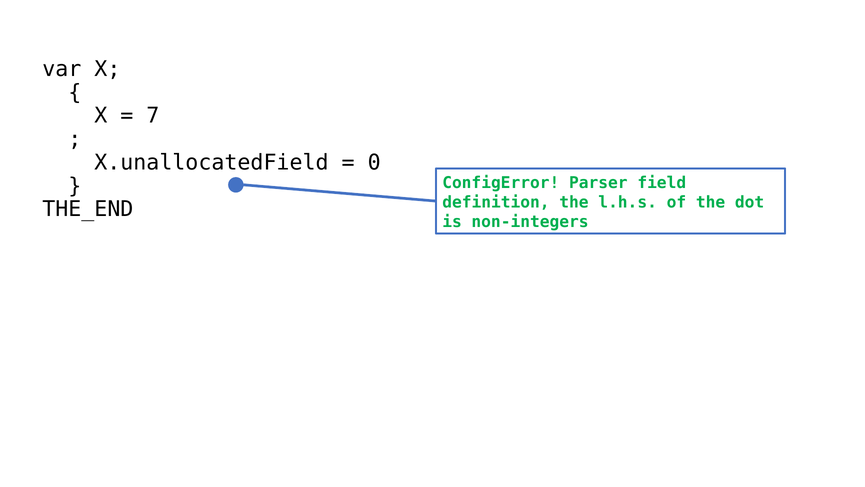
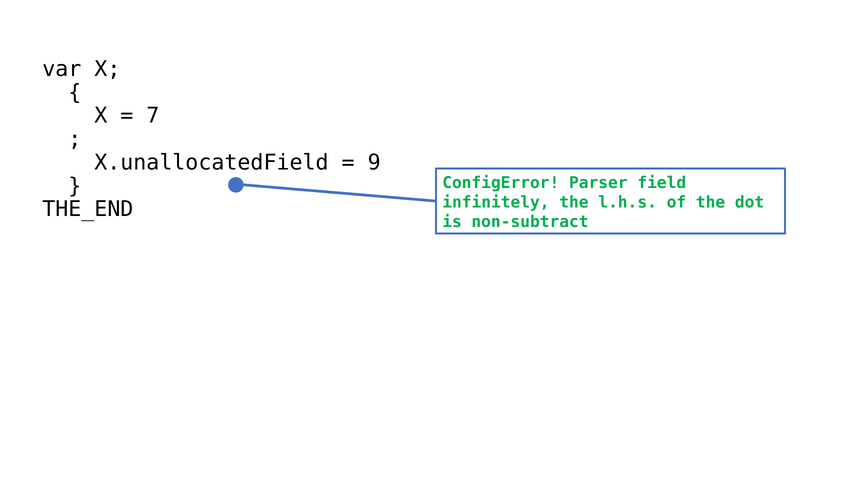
0: 0 -> 9 (374, 162)
definition: definition -> infinitely (496, 202)
non-integers: non-integers -> non-subtract (530, 221)
